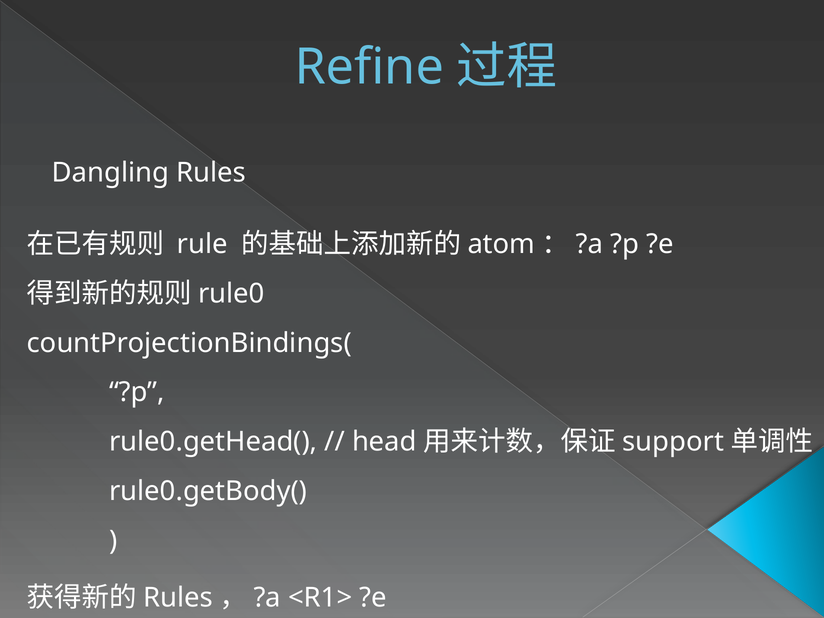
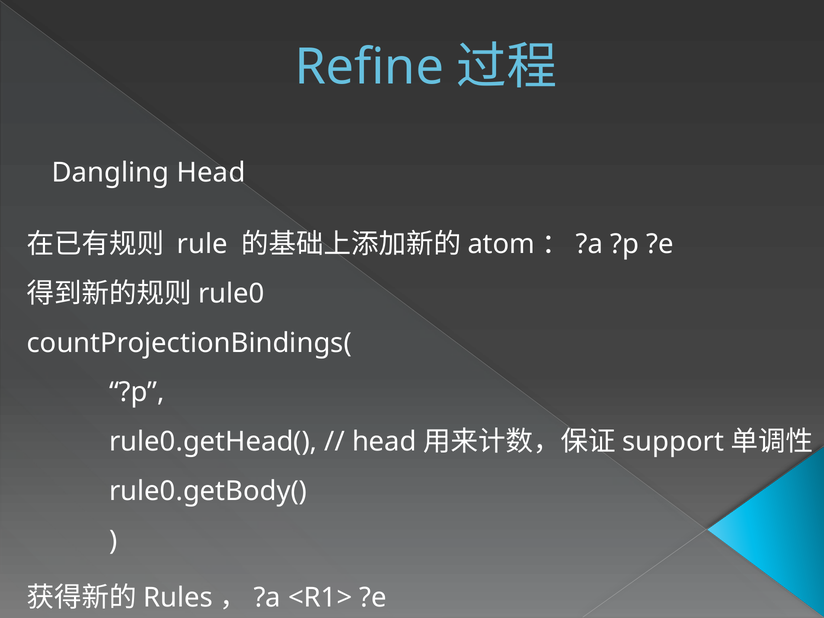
Dangling Rules: Rules -> Head (211, 173)
